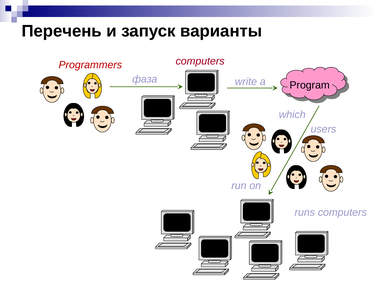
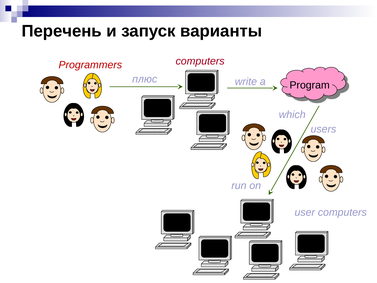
фаза: фаза -> плюс (145, 79)
runs: runs -> user (305, 212)
